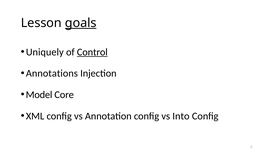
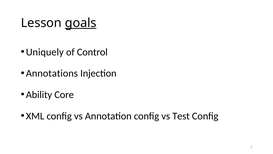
Control underline: present -> none (92, 52)
Model: Model -> Ability (39, 94)
Into: Into -> Test (181, 116)
